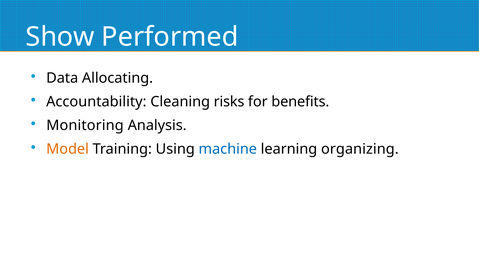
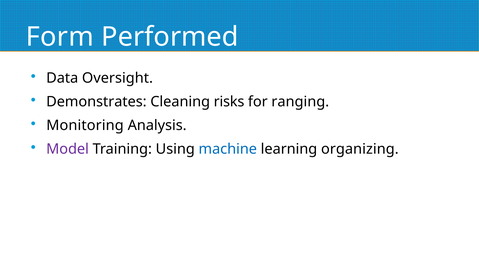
Show: Show -> Form (60, 37)
Allocating: Allocating -> Oversight (117, 78)
Accountability: Accountability -> Demonstrates (96, 102)
benefits: benefits -> ranging (300, 102)
Model colour: orange -> purple (68, 149)
